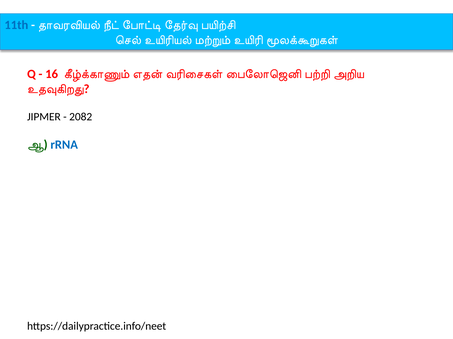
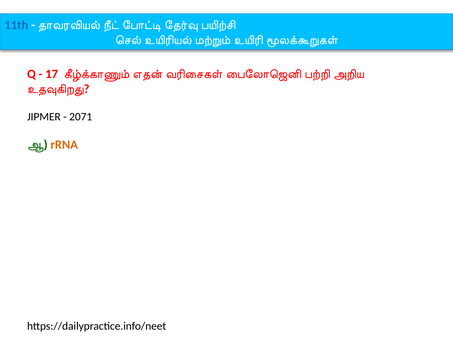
16: 16 -> 17 (52, 74)
2082: 2082 -> 2071 (81, 117)
rRNA colour: blue -> orange (64, 145)
